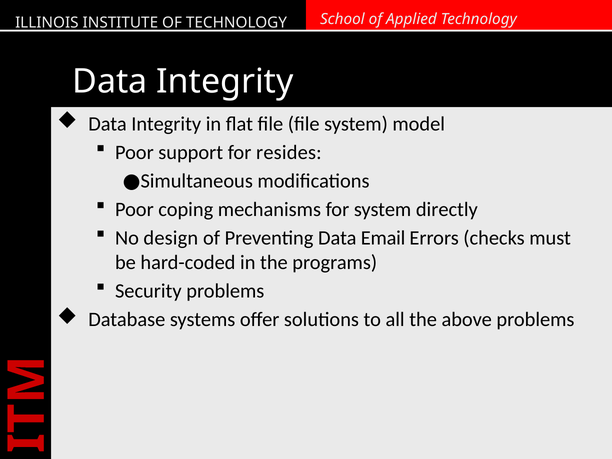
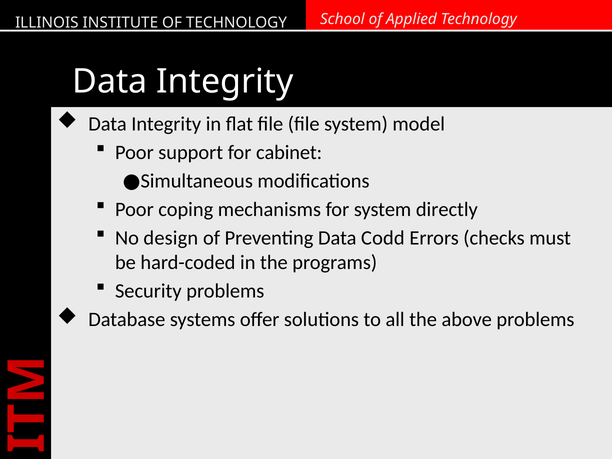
resides: resides -> cabinet (289, 152)
Email: Email -> Codd (383, 238)
